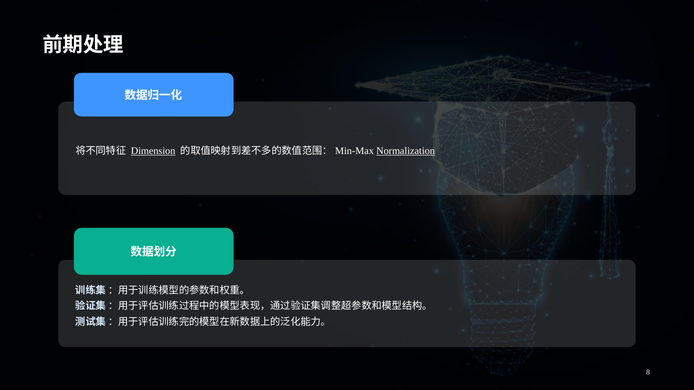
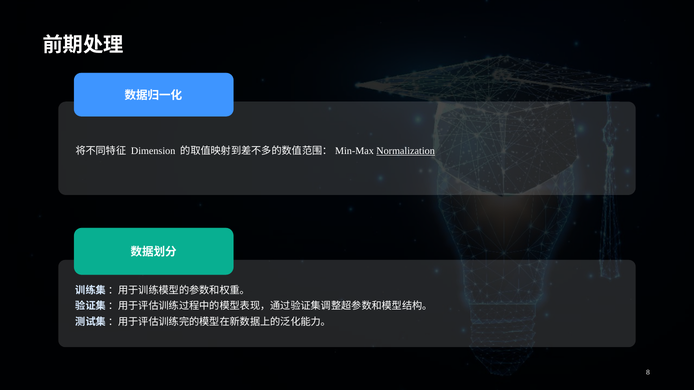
Dimension underline: present -> none (153, 151)
